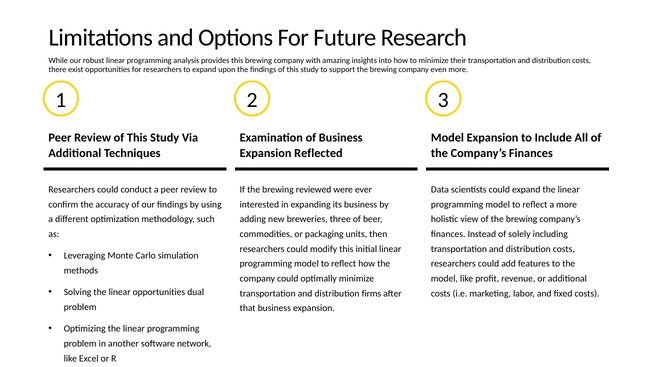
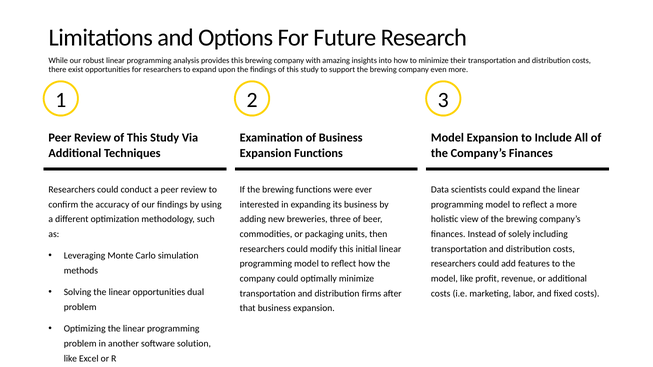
Expansion Reflected: Reflected -> Functions (319, 153)
brewing reviewed: reviewed -> functions (314, 190)
network: network -> solution (194, 344)
